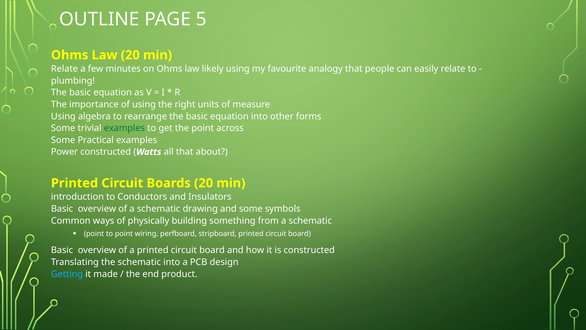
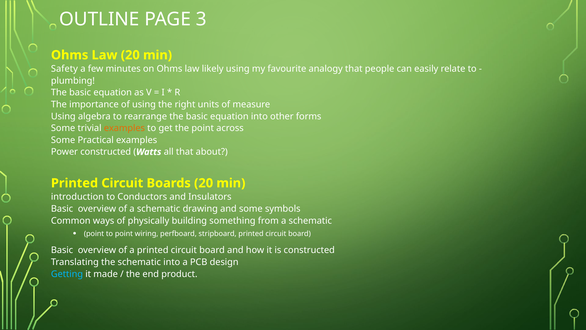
5: 5 -> 3 (201, 19)
Relate: Relate -> Safety (64, 69)
examples colour: green -> orange (124, 128)
